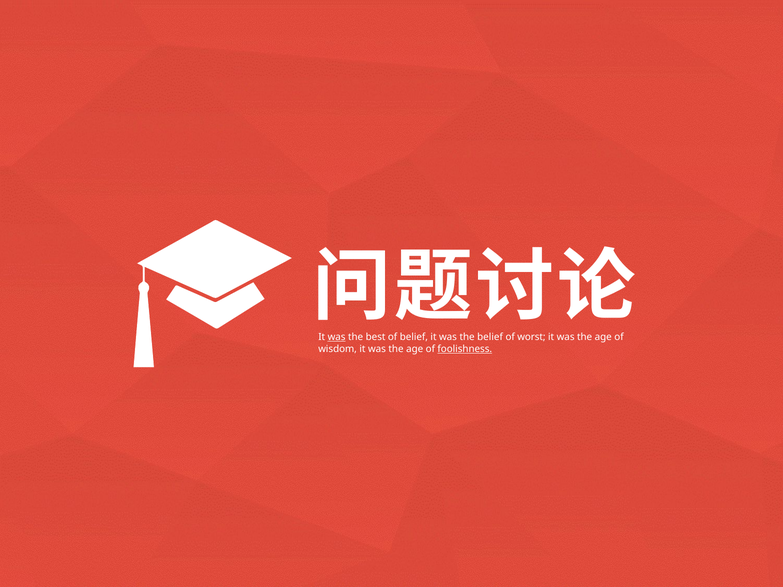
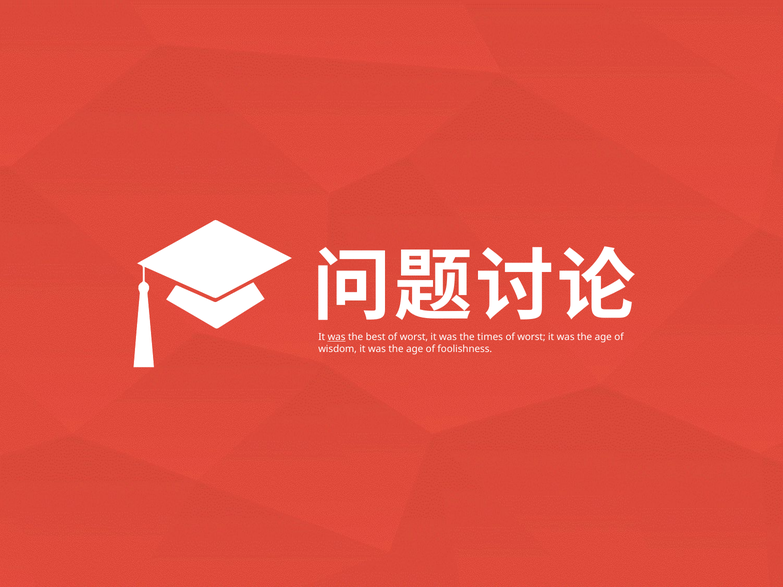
best of belief: belief -> worst (414, 337)
the belief: belief -> times (490, 337)
foolishness underline: present -> none (465, 349)
